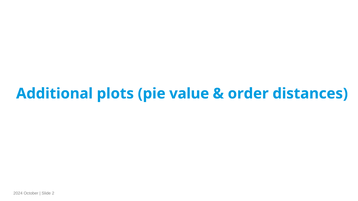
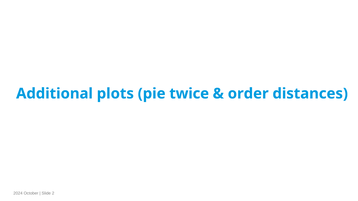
value: value -> twice (189, 94)
